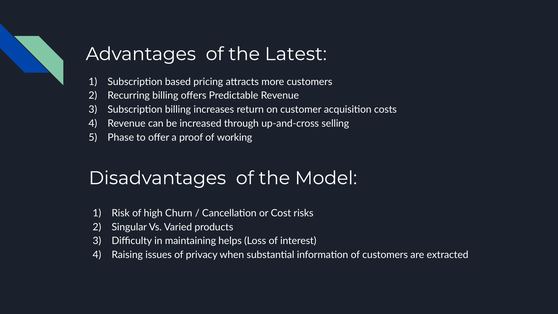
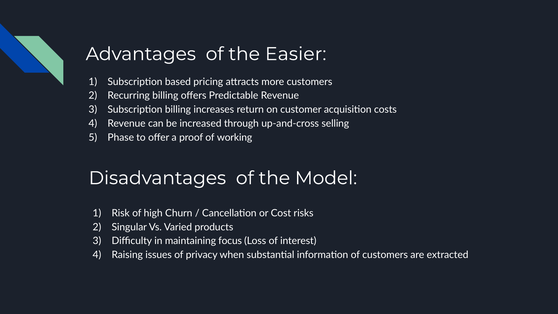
Latest: Latest -> Easier (296, 54)
helps: helps -> focus (230, 241)
